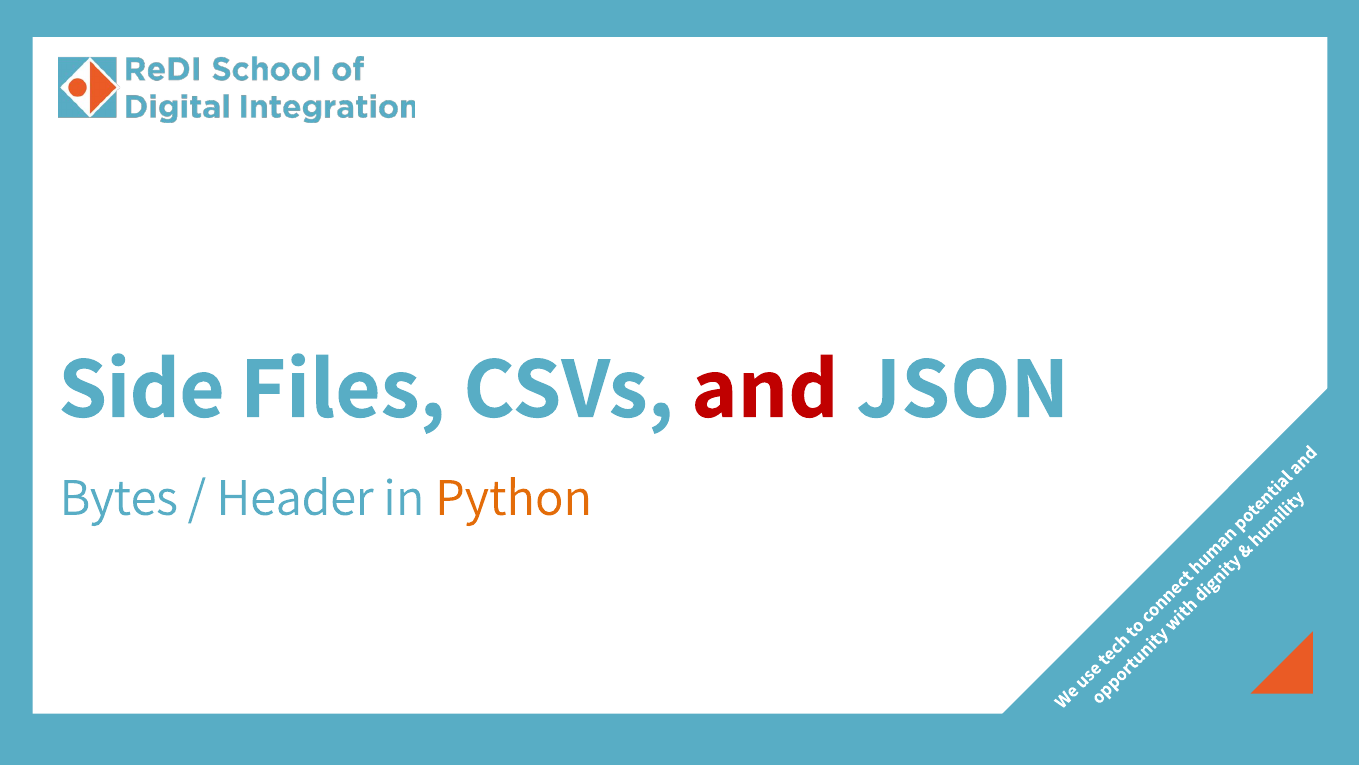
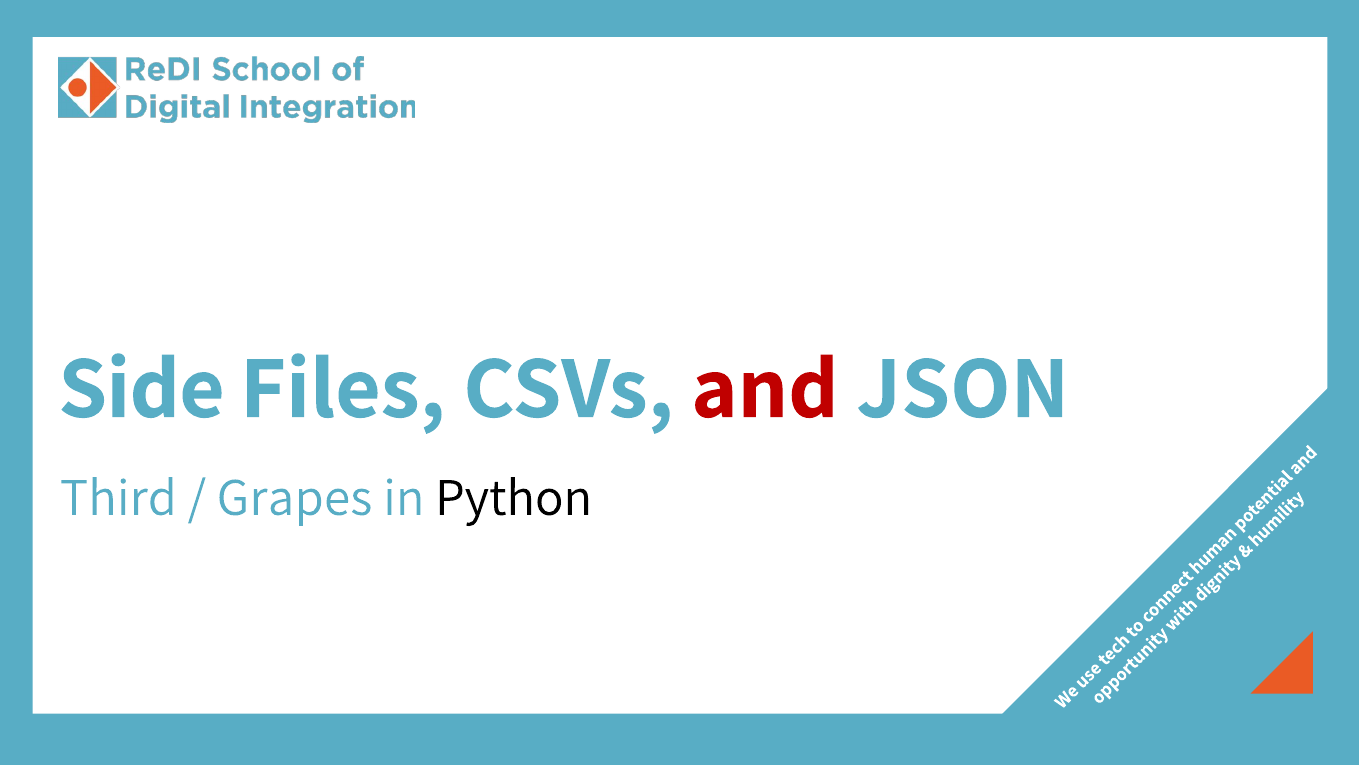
Bytes: Bytes -> Third (118, 497)
Header: Header -> Grapes (295, 497)
Python colour: orange -> black (514, 497)
